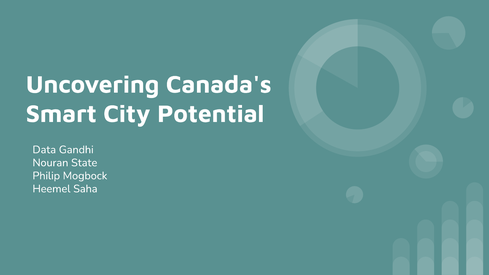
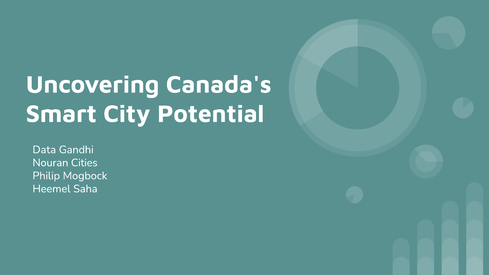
State: State -> Cities (84, 163)
